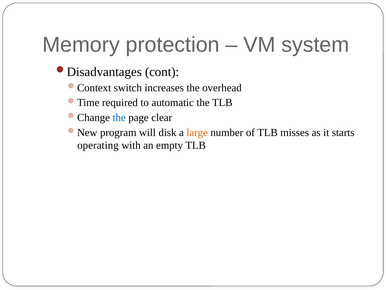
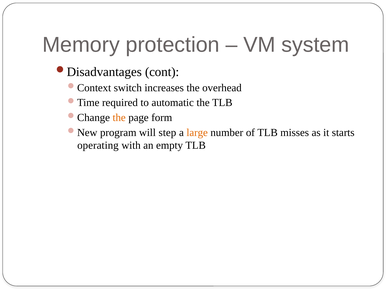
the colour: blue -> orange (119, 117)
clear: clear -> form (162, 117)
disk: disk -> step (167, 132)
